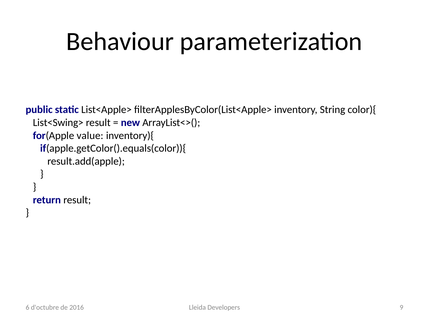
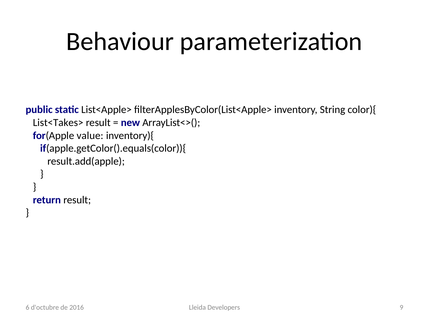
List<Swing>: List<Swing> -> List<Takes> (58, 122)
